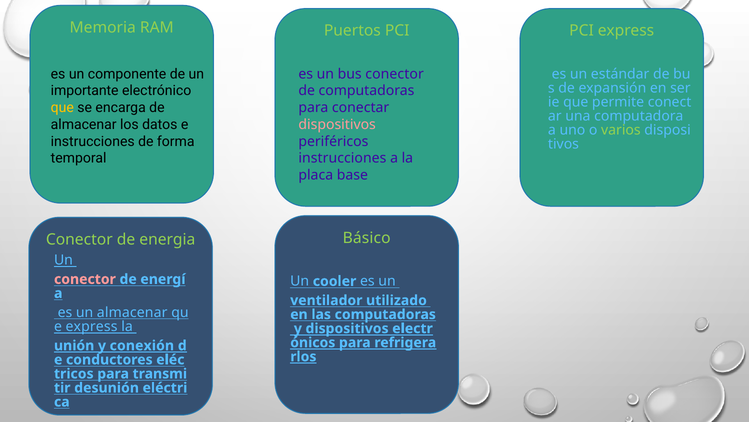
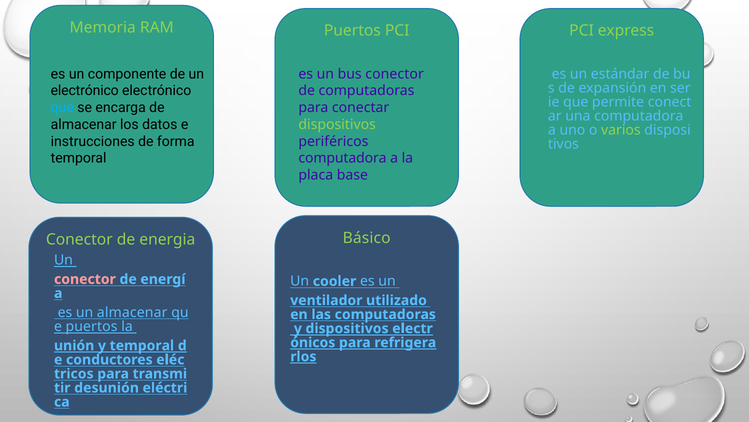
importante: importante -> electrónico (85, 91)
que colour: yellow -> light blue (62, 108)
dispositivos colour: pink -> light green (337, 124)
instrucciones: instrucciones -> computadora (343, 158)
e express: express -> puertos (92, 326)
y conexión: conexión -> temporal (142, 345)
